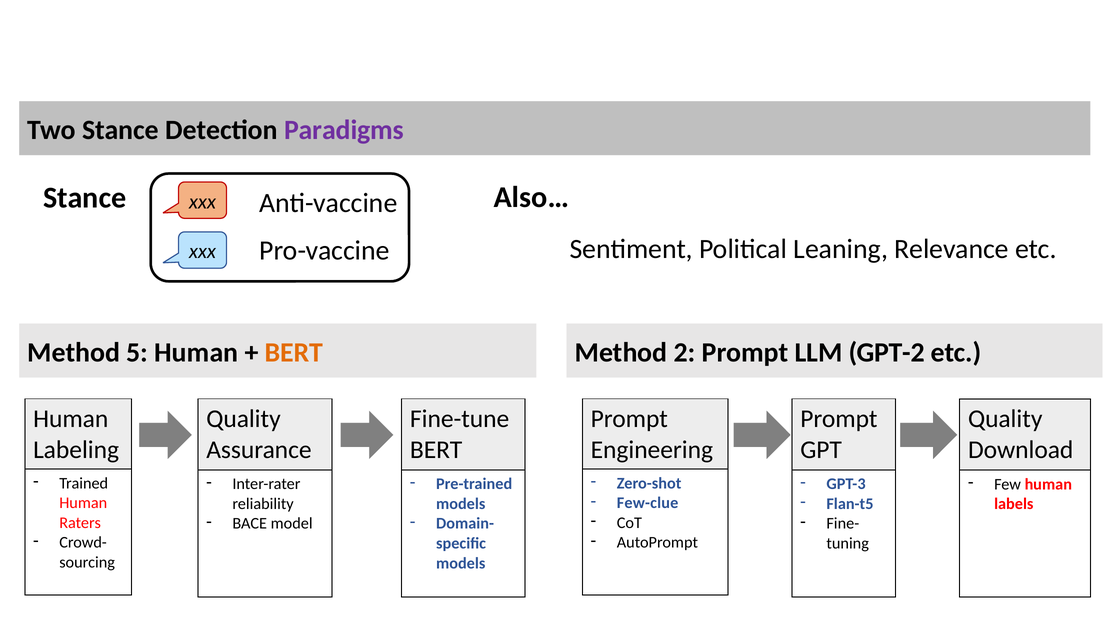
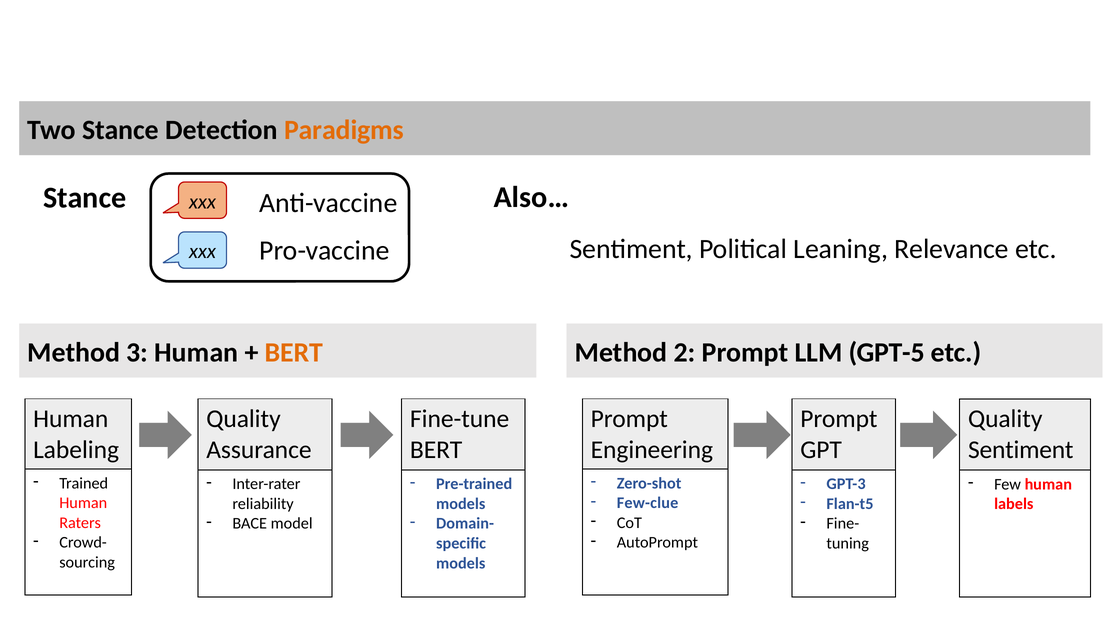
Paradigms colour: purple -> orange (344, 130)
5: 5 -> 3 (137, 352)
GPT-2: GPT-2 -> GPT-5 (887, 352)
Download: Download -> Sentiment (1021, 450)
